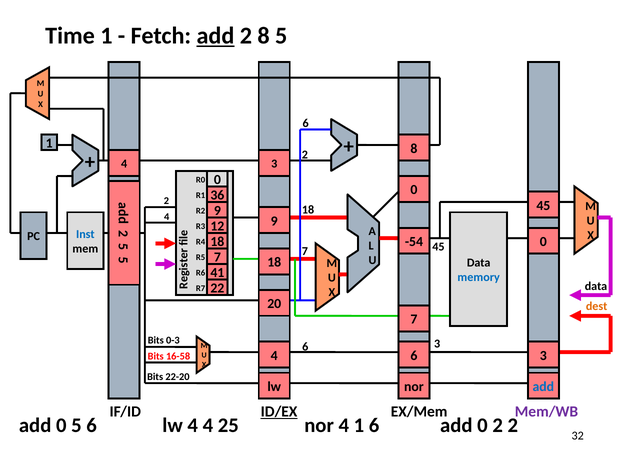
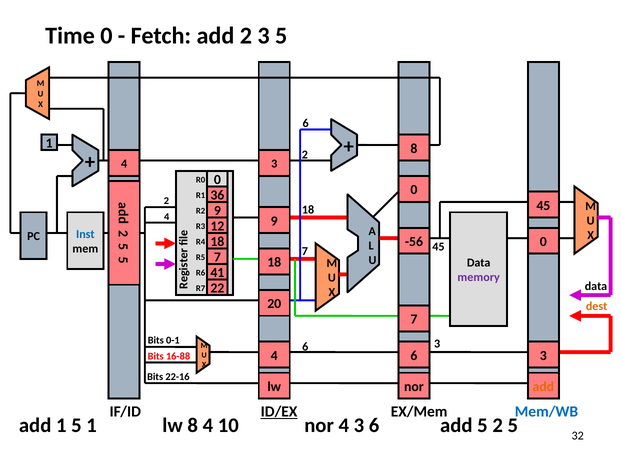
Time 1: 1 -> 0 (106, 36)
add underline: present -> none (215, 36)
2 8: 8 -> 3 (264, 36)
-54: -54 -> -56 (414, 242)
memory colour: blue -> purple (479, 277)
0-3: 0-3 -> 0-1 (173, 340)
16-58: 16-58 -> 16-88 (178, 356)
22-20: 22-20 -> 22-16 (178, 377)
add colour: blue -> orange (543, 386)
Mem/WB colour: purple -> blue (546, 411)
0: 0 -> 1 (61, 425)
5 6: 6 -> 1 (92, 425)
4: 4 -> 8 (193, 425)
25: 25 -> 10 (228, 425)
4 1: 1 -> 3 (359, 425)
6 add 0: 0 -> 5 (482, 425)
2: 2 -> 5 (513, 425)
